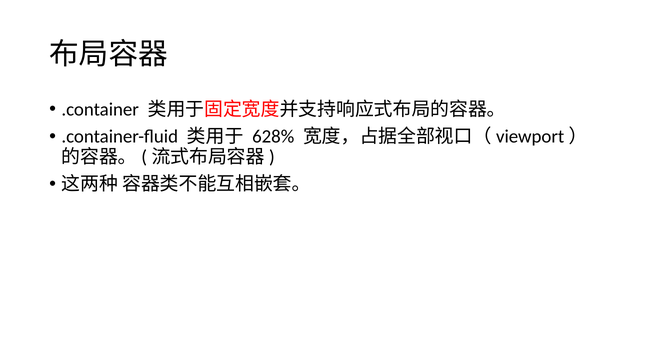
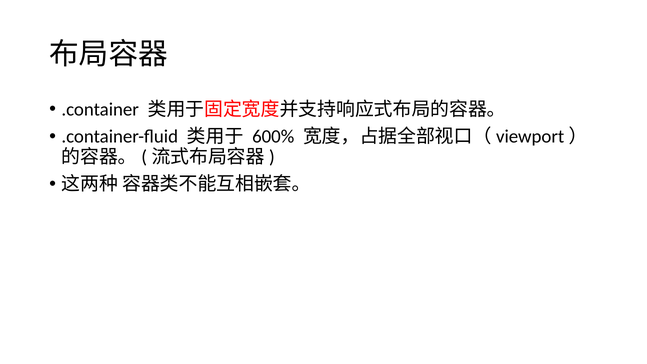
628%: 628% -> 600% (273, 137)
